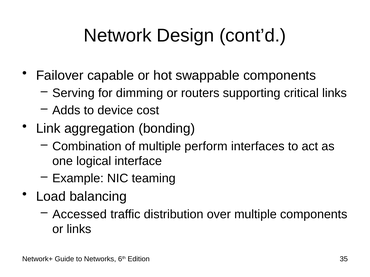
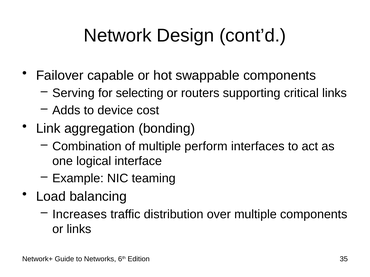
dimming: dimming -> selecting (140, 93)
Accessed: Accessed -> Increases (80, 215)
